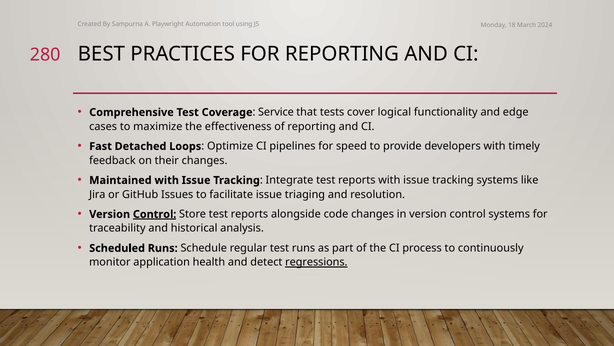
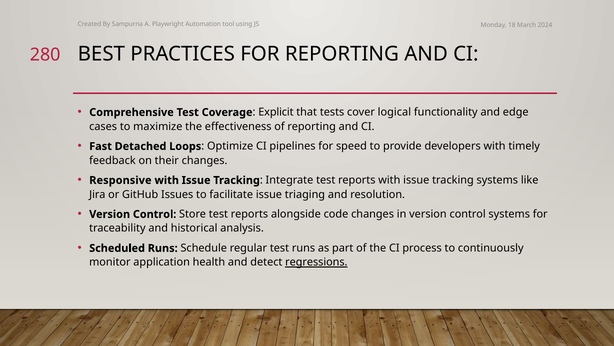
Service: Service -> Explicit (276, 112)
Maintained: Maintained -> Responsive (120, 180)
Control underline: present -> none (155, 214)
